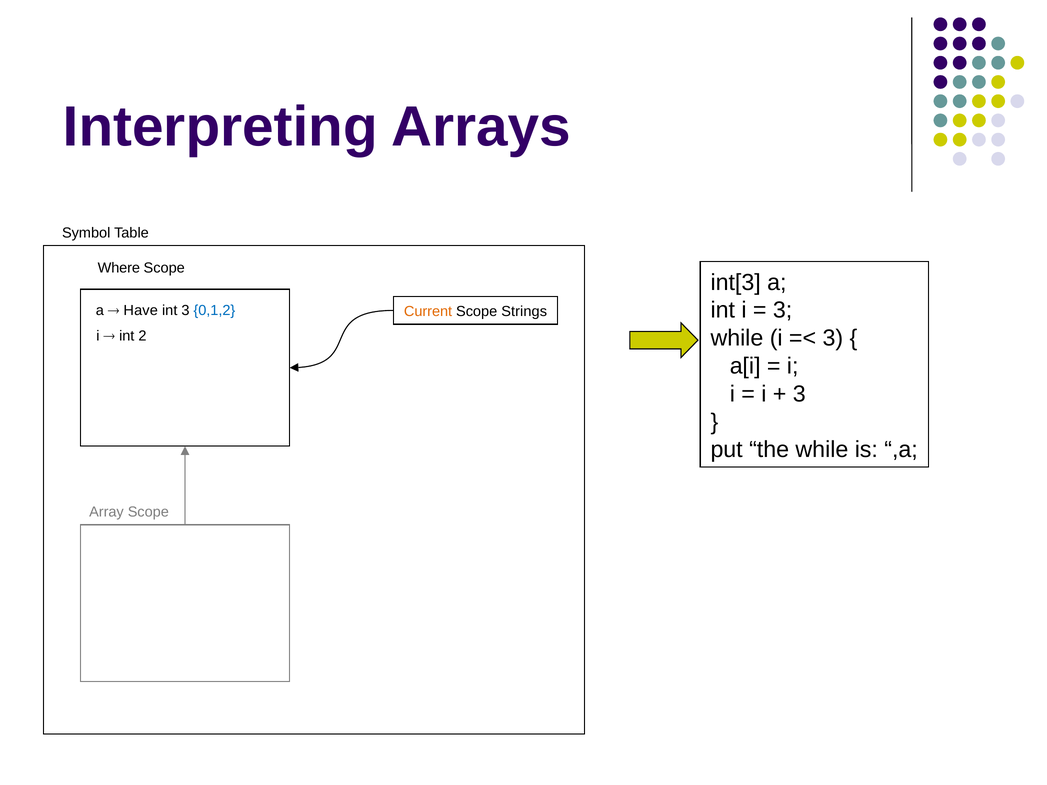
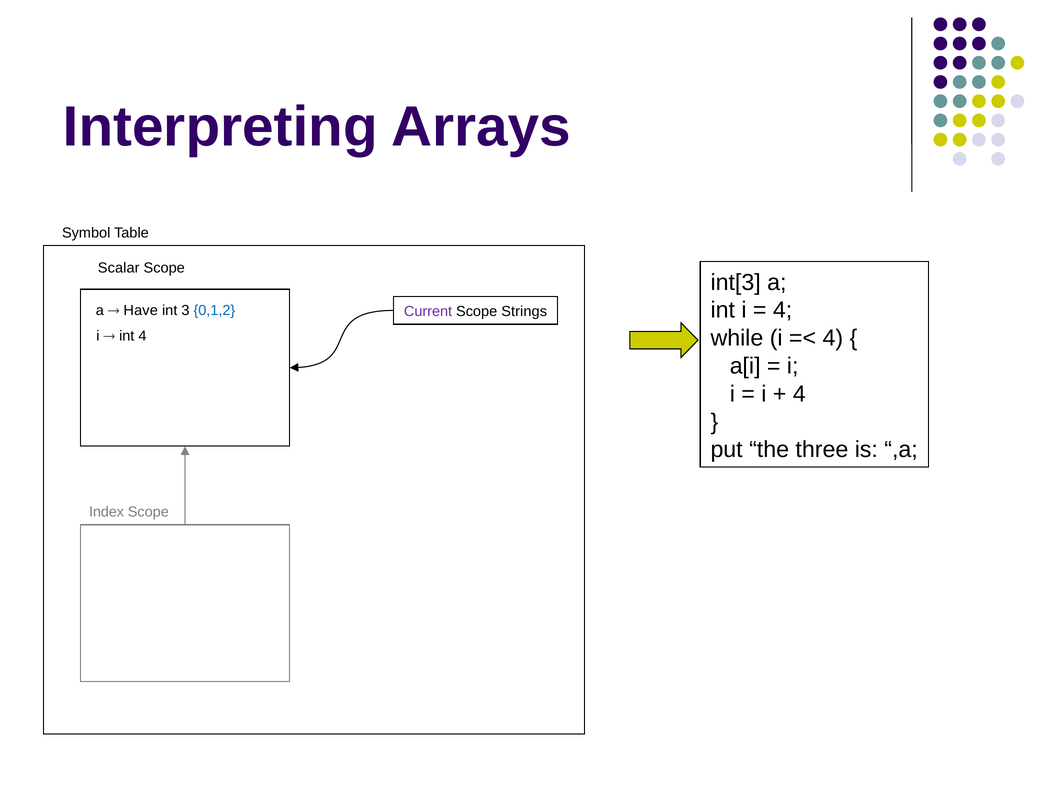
Where: Where -> Scalar (119, 268)
3: 3 -> 4 (783, 310)
Current colour: orange -> purple (428, 312)
3: 3 -> 4 (833, 338)
int 2: 2 -> 4 (142, 336)
3: 3 -> 4 (799, 394)
the while: while -> three (822, 450)
Array: Array -> Index (107, 512)
